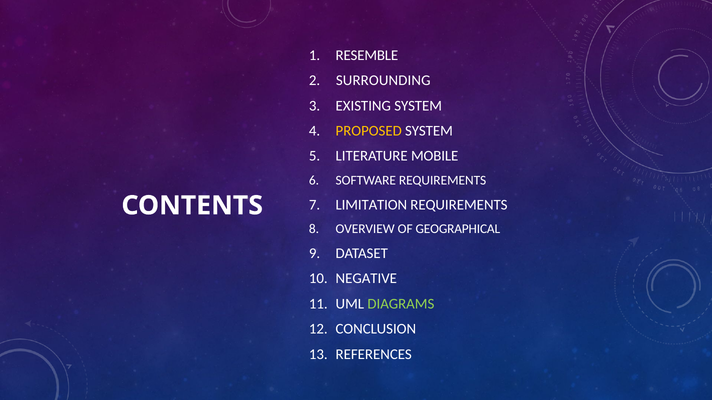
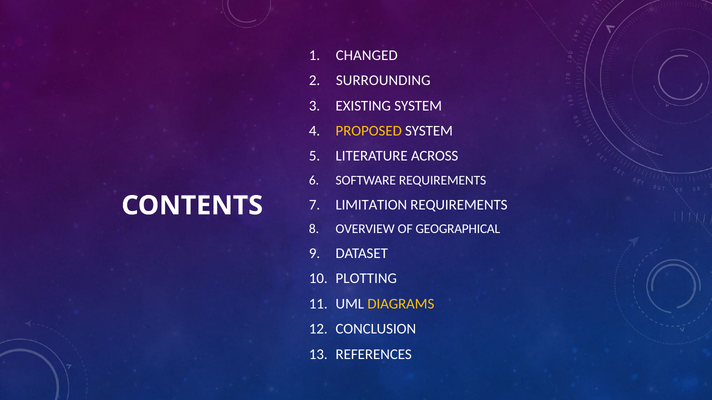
RESEMBLE: RESEMBLE -> CHANGED (367, 55)
MOBILE: MOBILE -> ACROSS (435, 156)
NEGATIVE: NEGATIVE -> PLOTTING (366, 279)
DIAGRAMS colour: light green -> yellow (401, 304)
